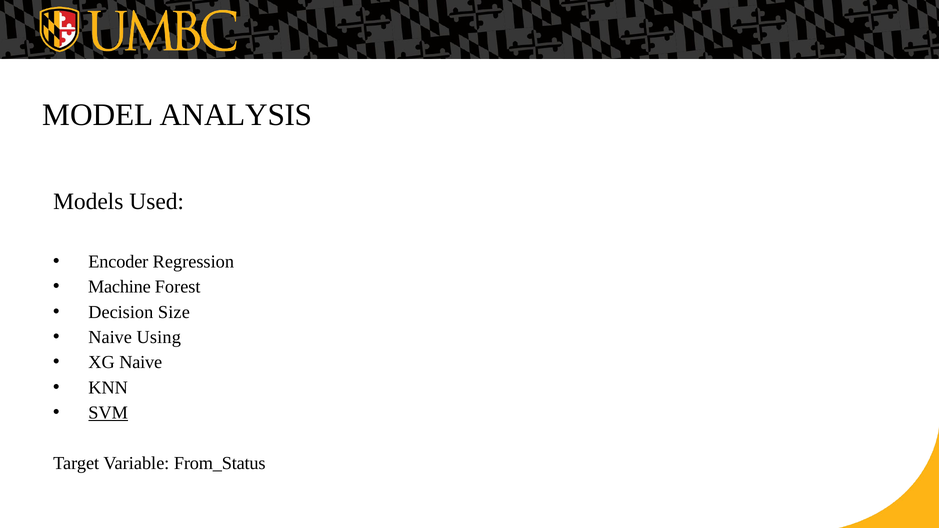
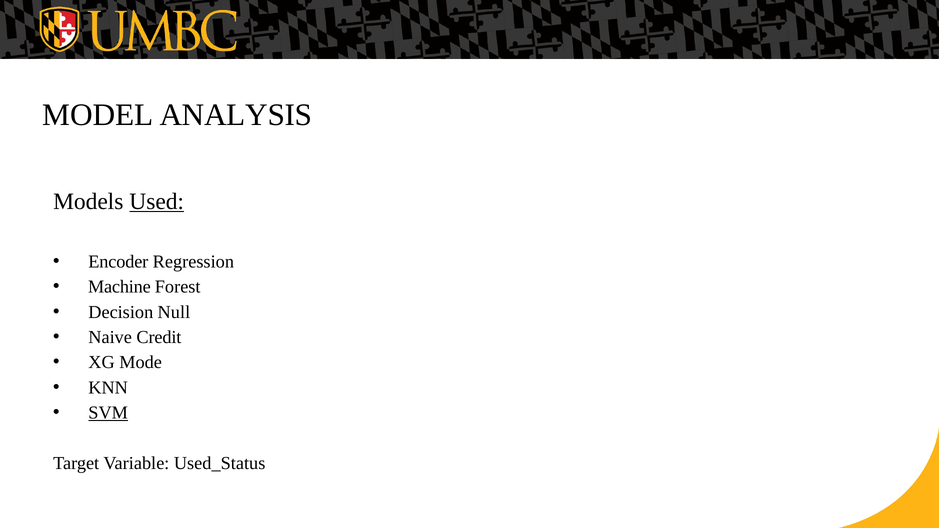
Used underline: none -> present (157, 201)
Size: Size -> Null (174, 312)
Using: Using -> Credit (159, 337)
XG Naive: Naive -> Mode (141, 363)
From_Status: From_Status -> Used_Status (220, 463)
